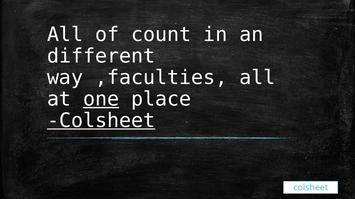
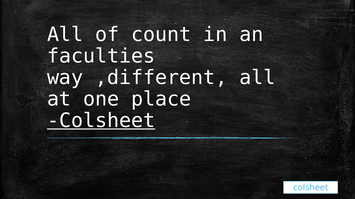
different: different -> faculties (101, 56)
,faculties: ,faculties -> ,different (161, 78)
one underline: present -> none (101, 99)
